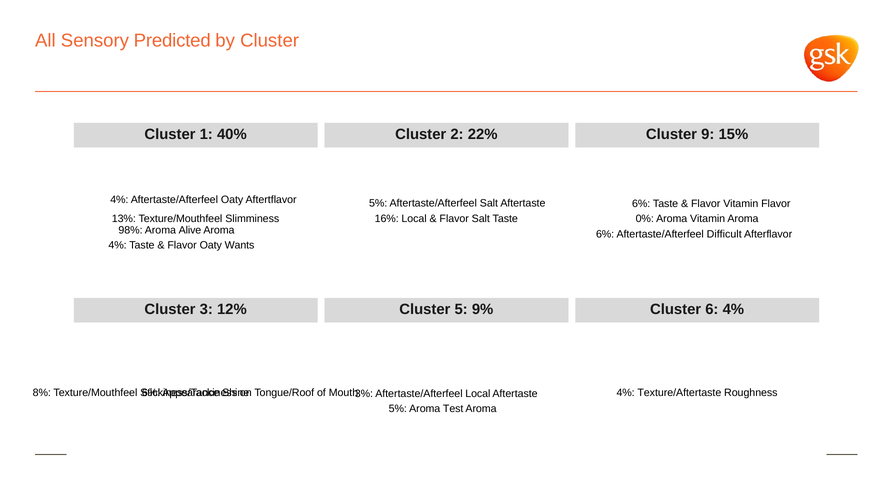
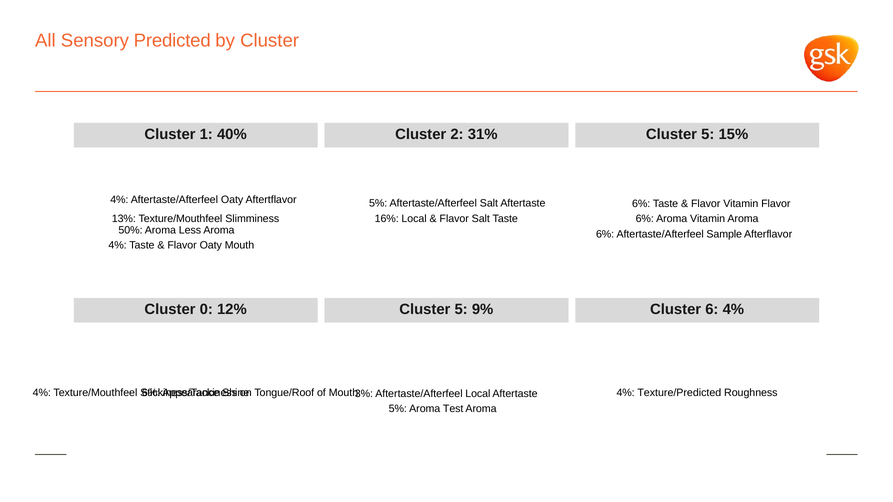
22%: 22% -> 31% (483, 134)
9: 9 -> 5 (708, 134)
0%: 0% -> 6% (645, 219)
98%: 98% -> 50% (131, 230)
Alive: Alive -> Less (190, 230)
Difficult: Difficult -> Sample (724, 235)
Oaty Wants: Wants -> Mouth (239, 245)
3: 3 -> 0 (206, 310)
8%: 8% -> 4% (42, 393)
Texture/Aftertaste: Texture/Aftertaste -> Texture/Predicted (679, 393)
